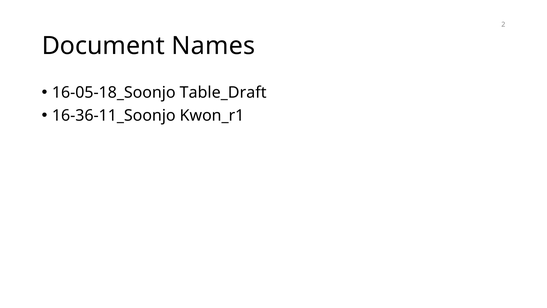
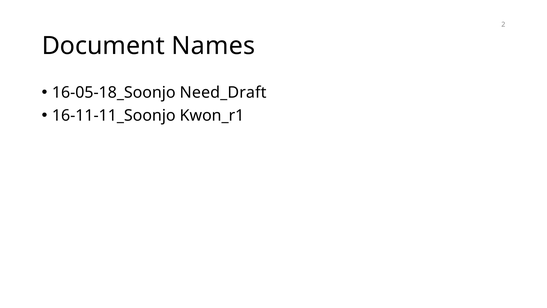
Table_Draft: Table_Draft -> Need_Draft (223, 92)
16-36-11_Soonjo: 16-36-11_Soonjo -> 16-11-11_Soonjo (114, 115)
